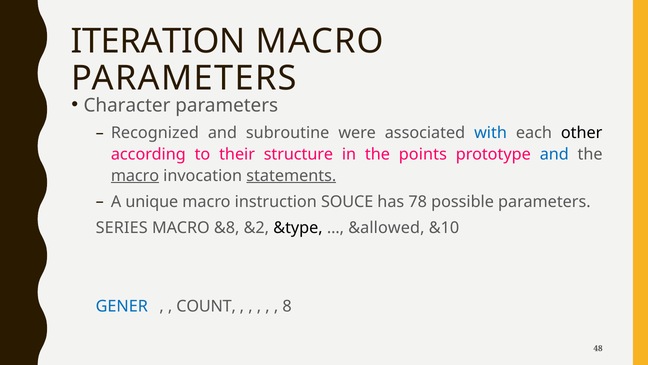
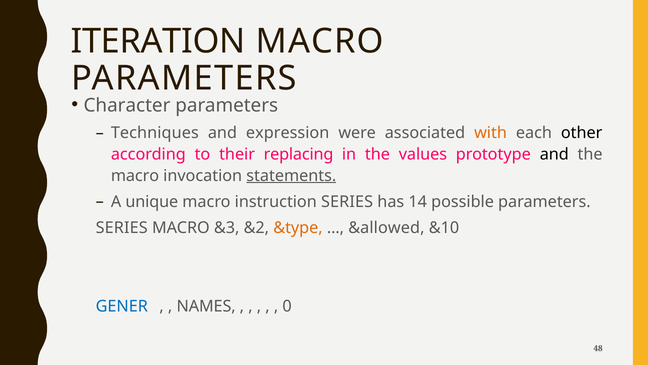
Recognized: Recognized -> Techniques (155, 133)
subroutine: subroutine -> expression (288, 133)
with colour: blue -> orange (491, 133)
structure: structure -> replacing (299, 154)
points: points -> values (423, 154)
and colour: blue -> black (554, 154)
macro underline: present -> none (135, 175)
instruction SOUCE: SOUCE -> SERIES (347, 202)
78: 78 -> 14 (418, 202)
&8: &8 -> &3 (227, 228)
&type colour: black -> orange (298, 228)
COUNT: COUNT -> NAMES (206, 306)
8: 8 -> 0 (287, 306)
